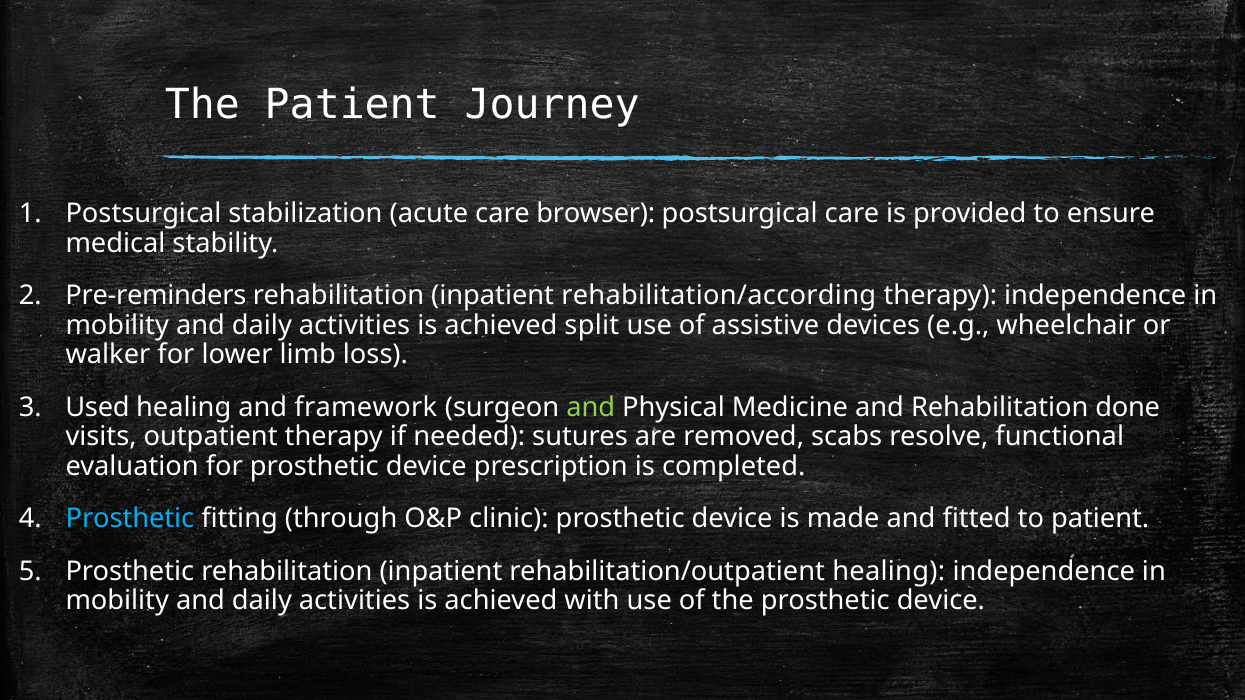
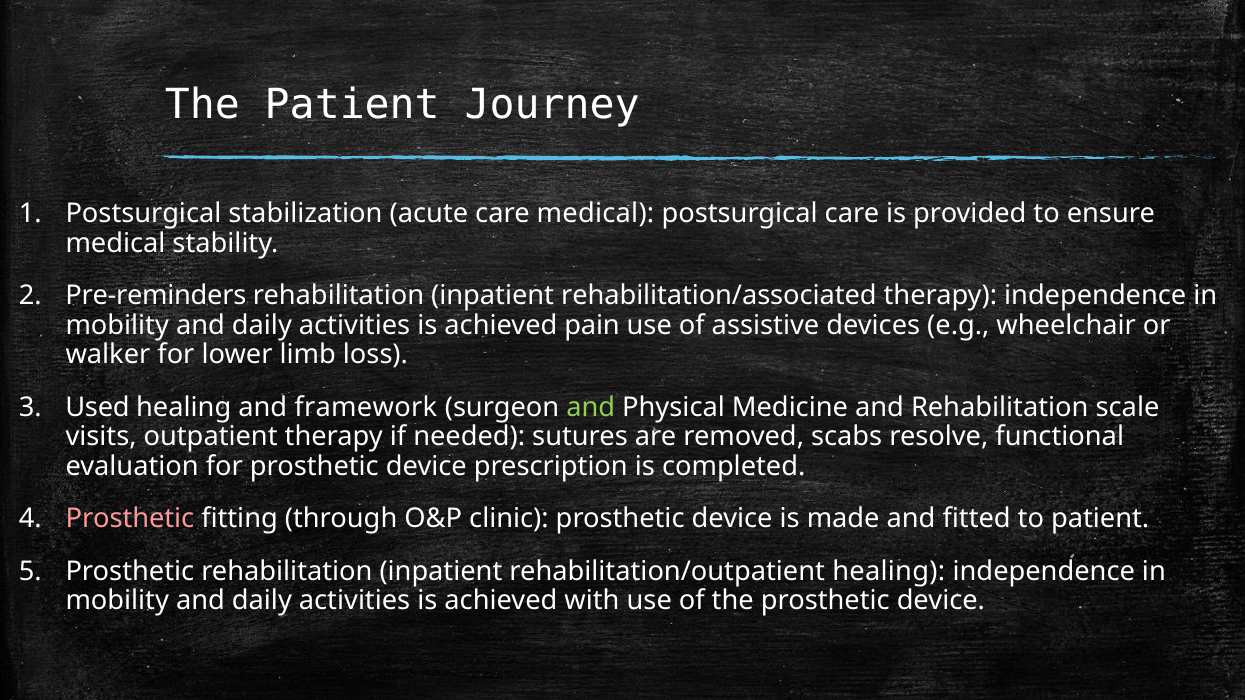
care browser: browser -> medical (595, 214)
rehabilitation/according: rehabilitation/according -> rehabilitation/associated (719, 296)
split: split -> pain (592, 325)
done: done -> scale (1127, 408)
Prosthetic colour: light blue -> pink (130, 519)
